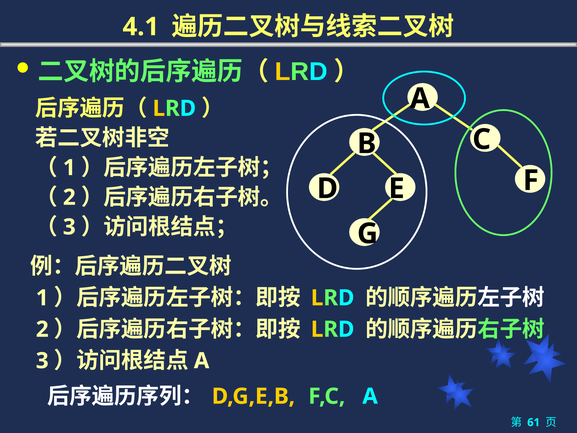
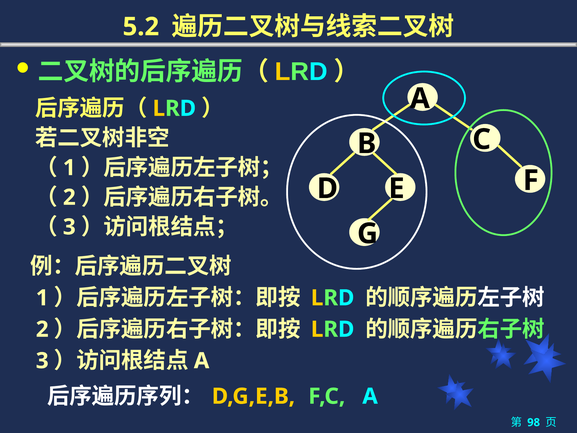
4.1: 4.1 -> 5.2 (141, 27)
61: 61 -> 98 (534, 422)
